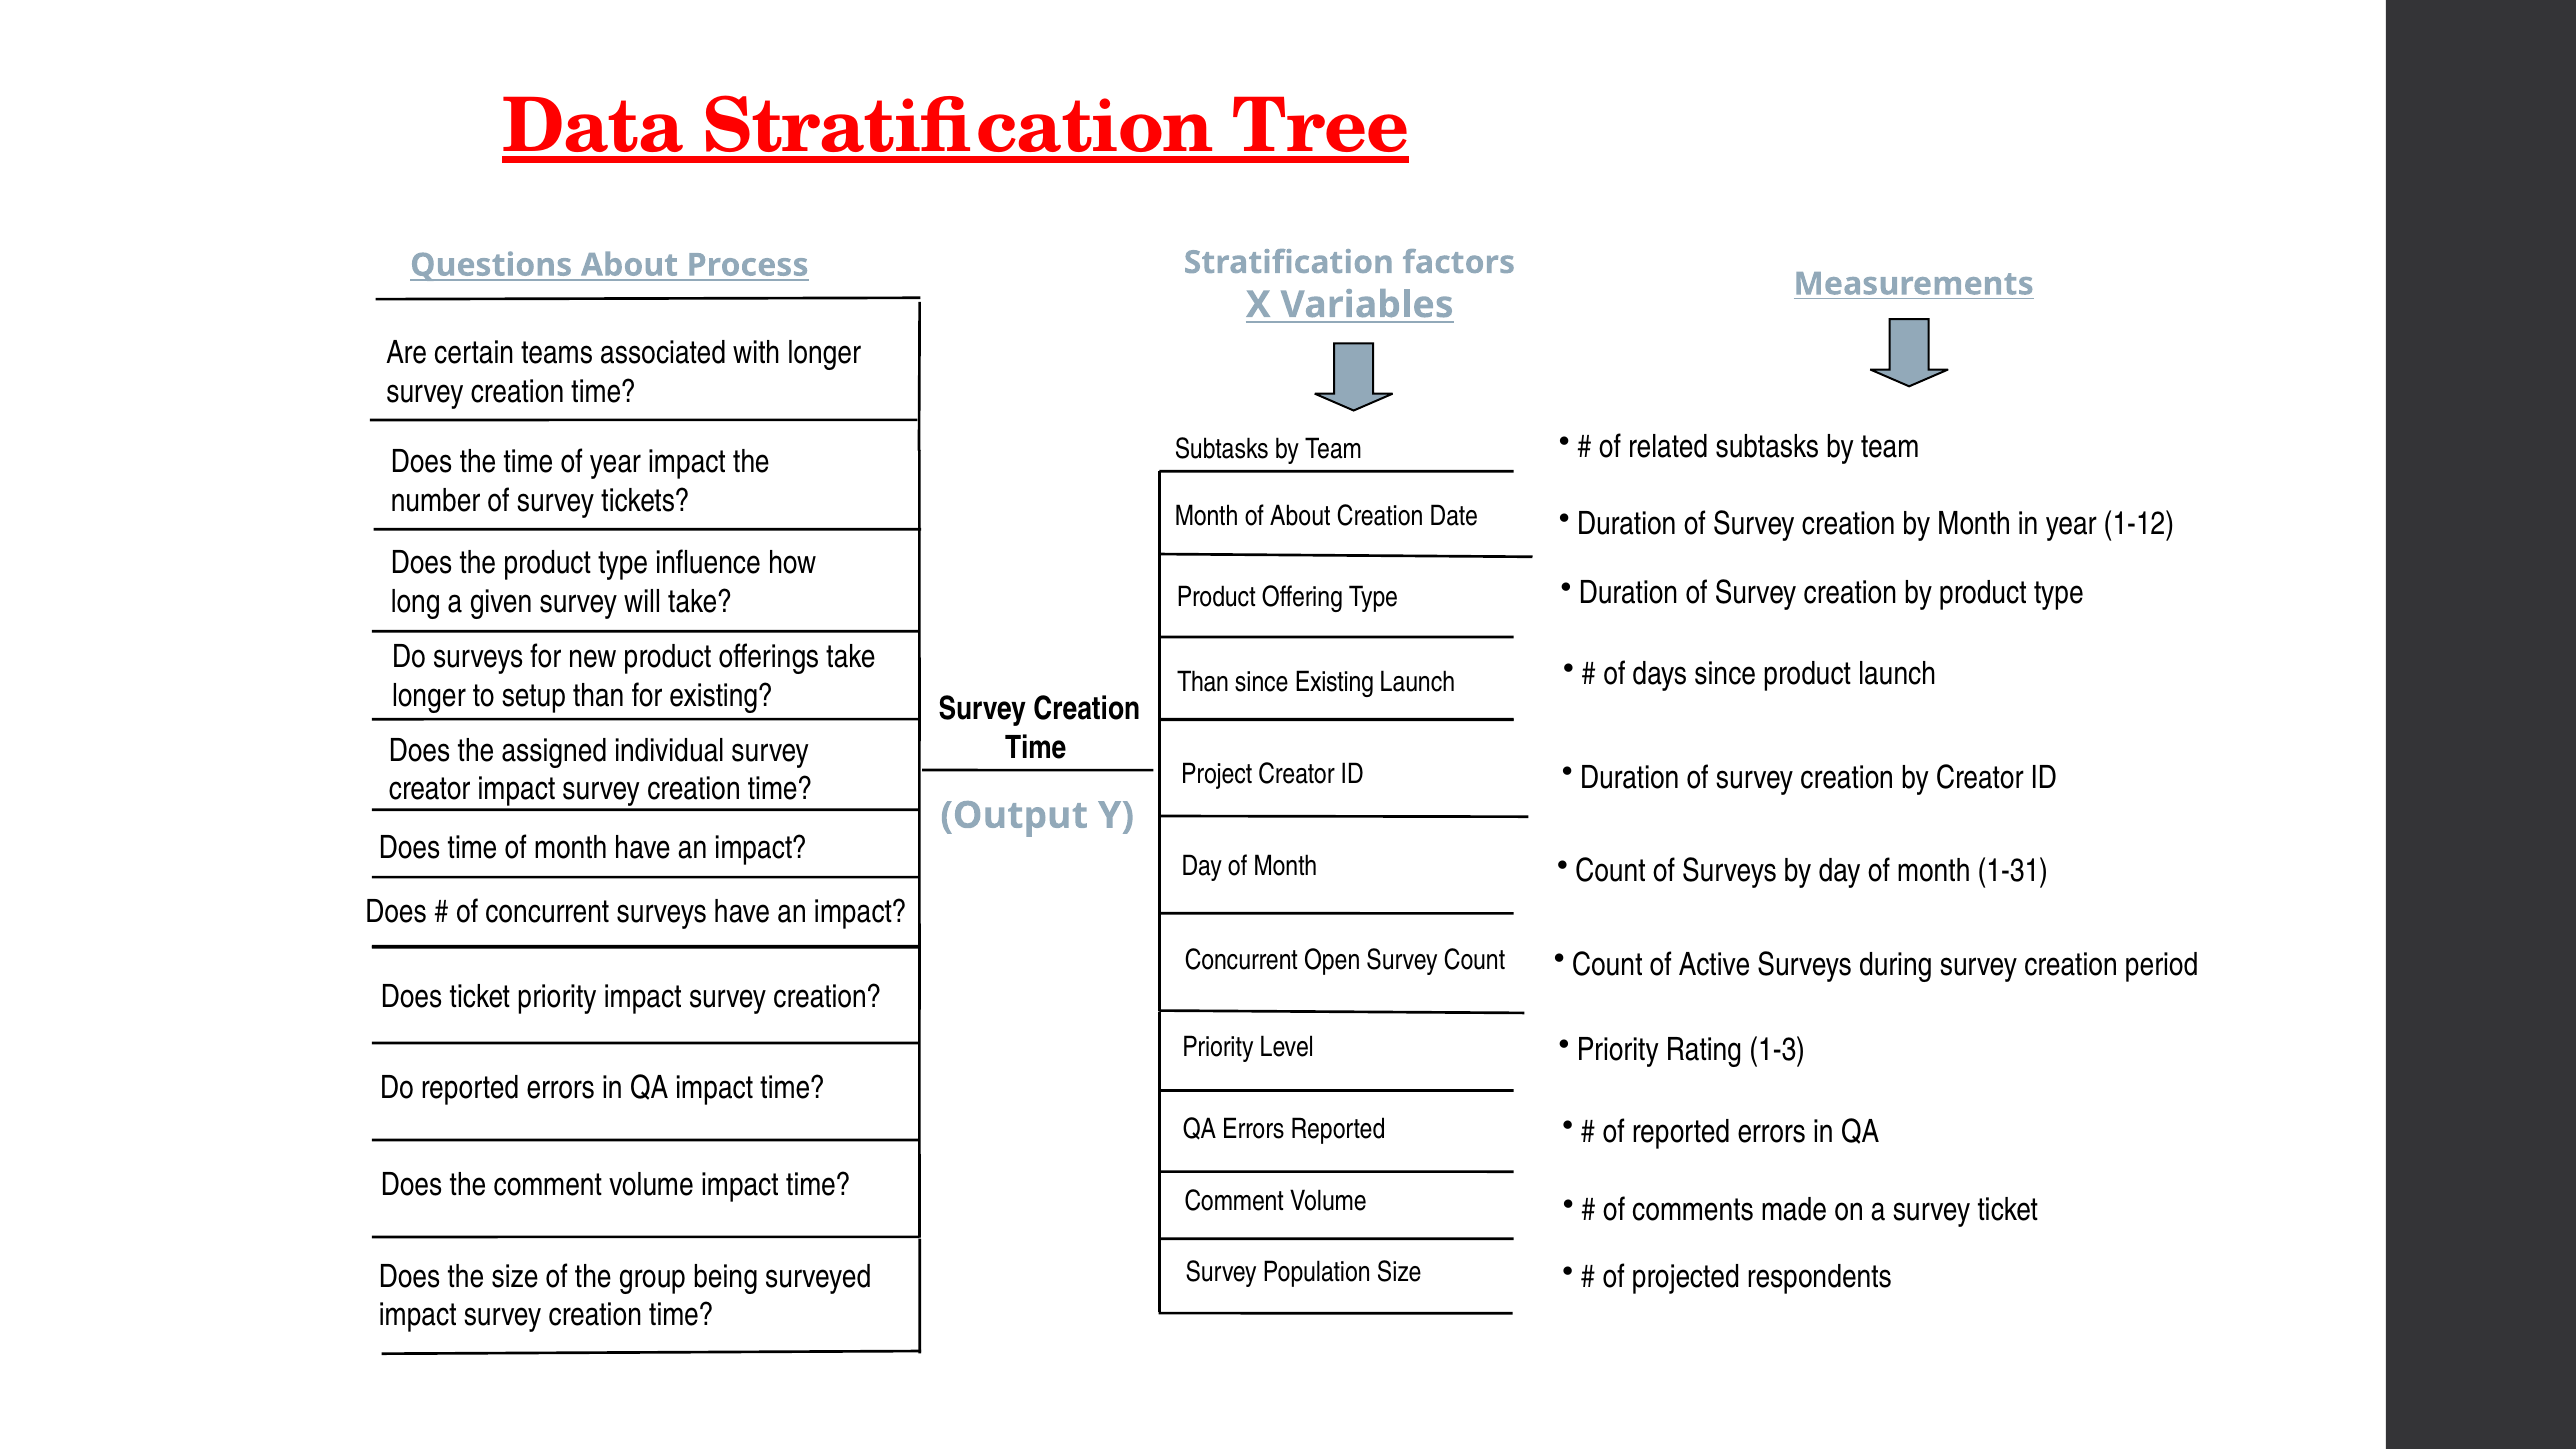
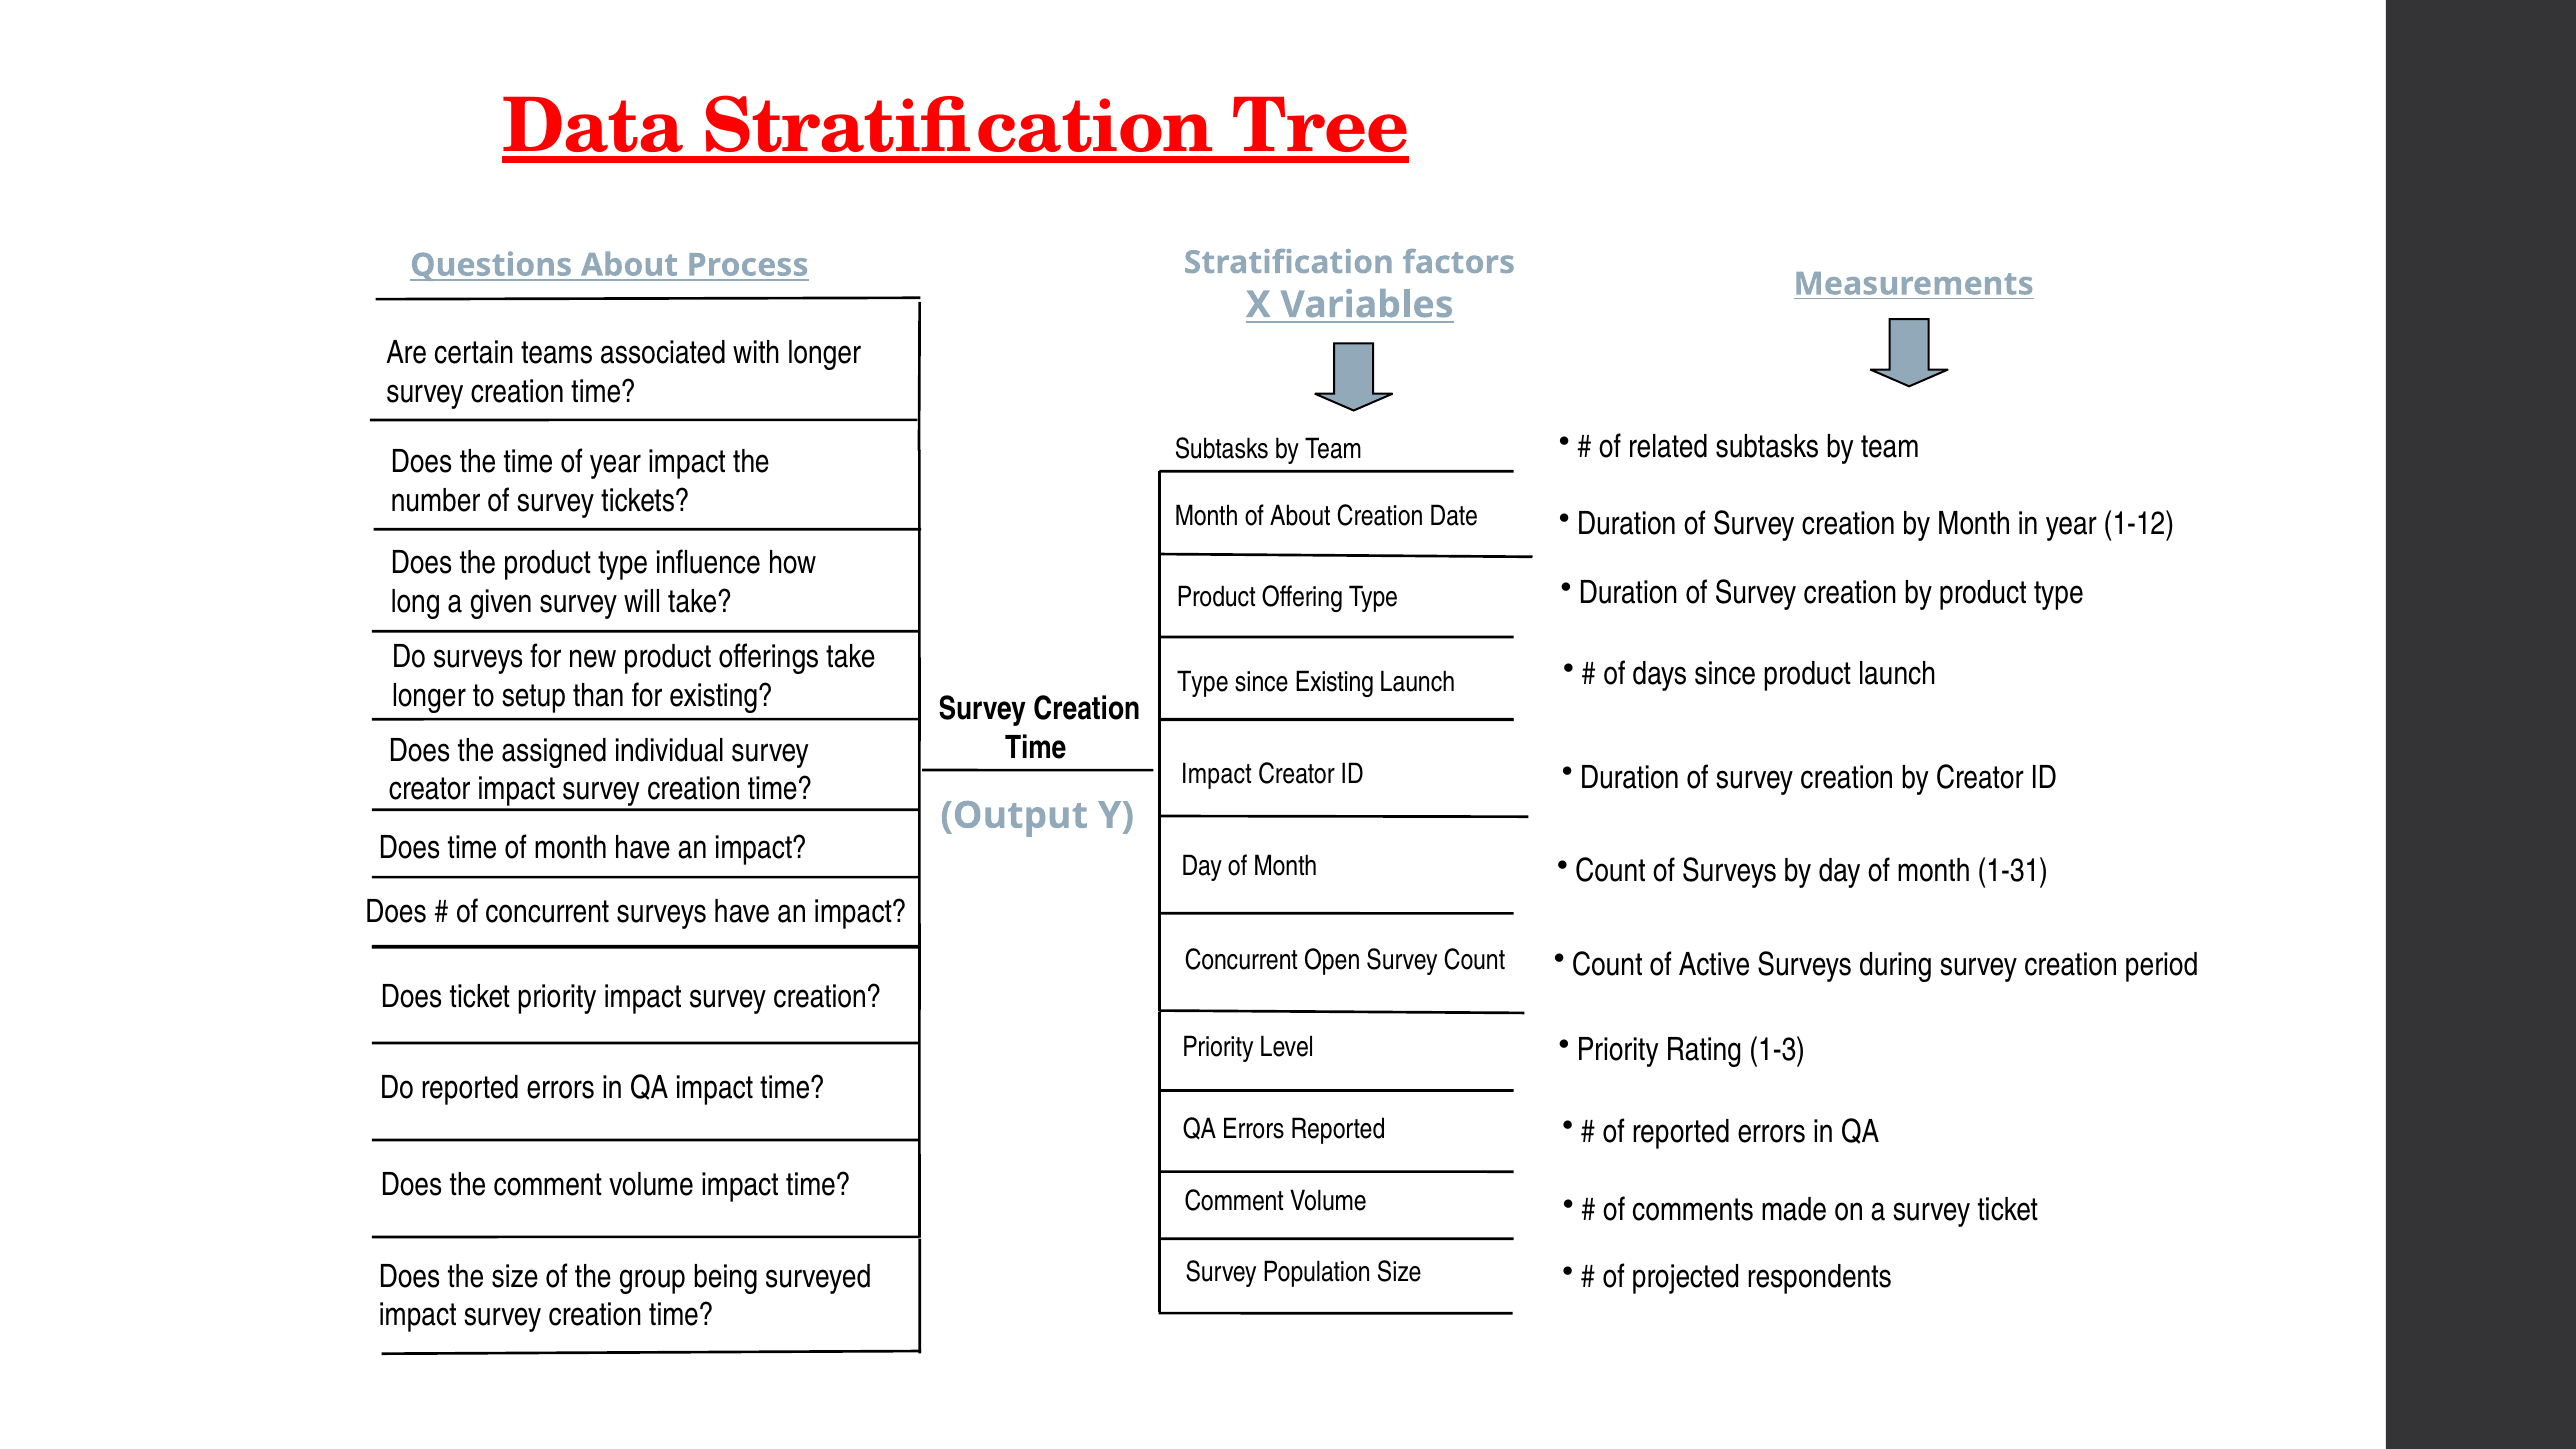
Than: Than -> Type (1203, 682)
Project: Project -> Impact (1217, 774)
